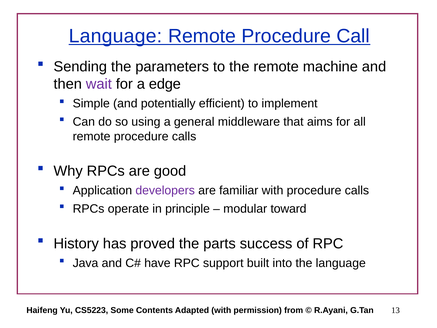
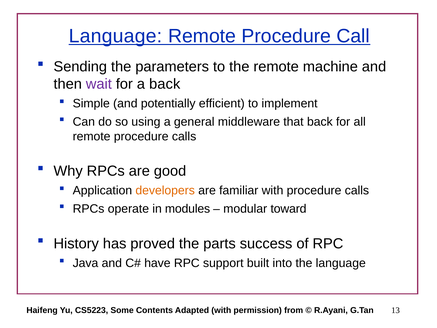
a edge: edge -> back (165, 84)
that aims: aims -> back (320, 122)
developers colour: purple -> orange (165, 191)
principle: principle -> modules (188, 209)
